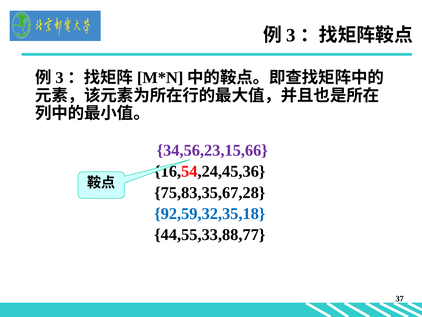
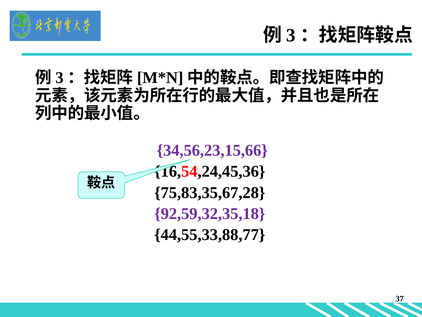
92,59,32,35,18 colour: blue -> purple (210, 213)
